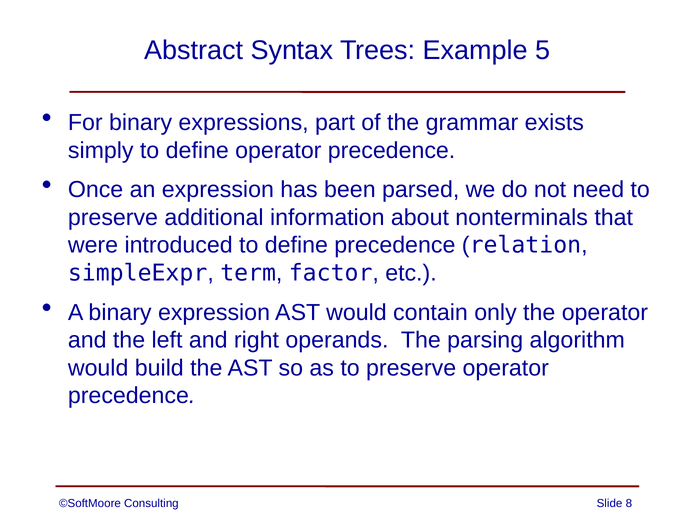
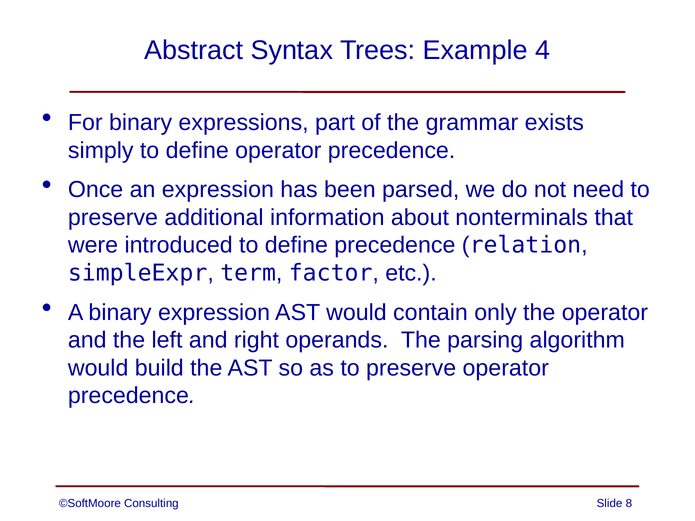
5: 5 -> 4 (543, 51)
